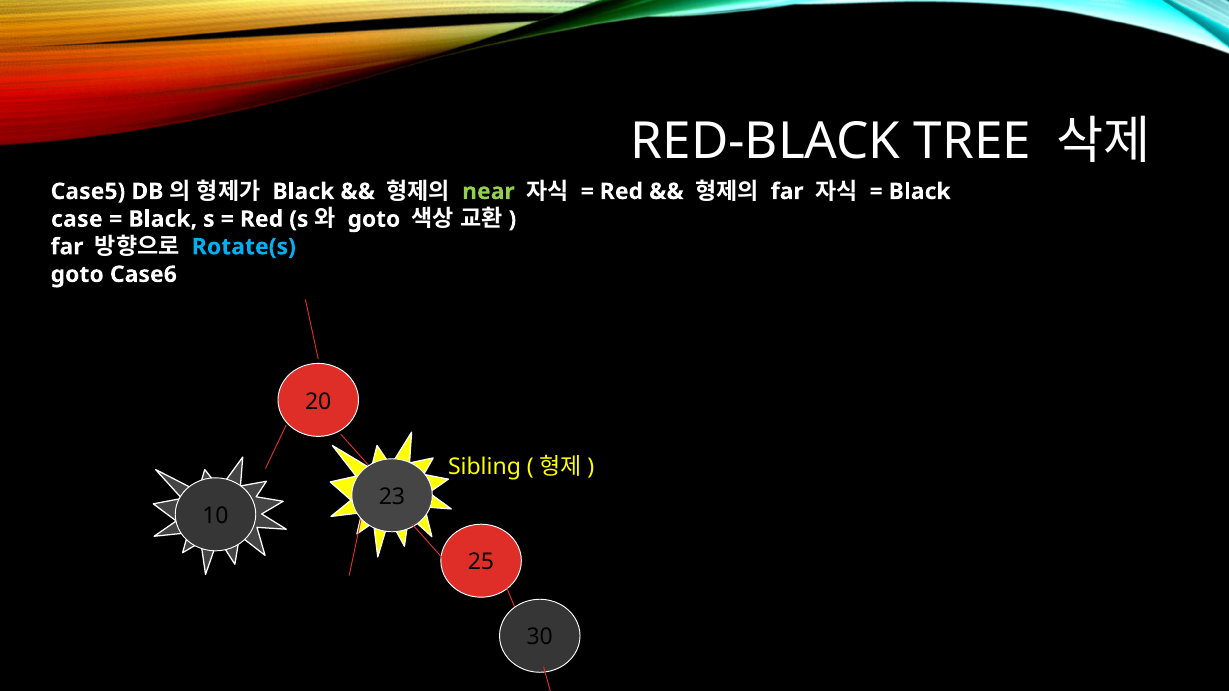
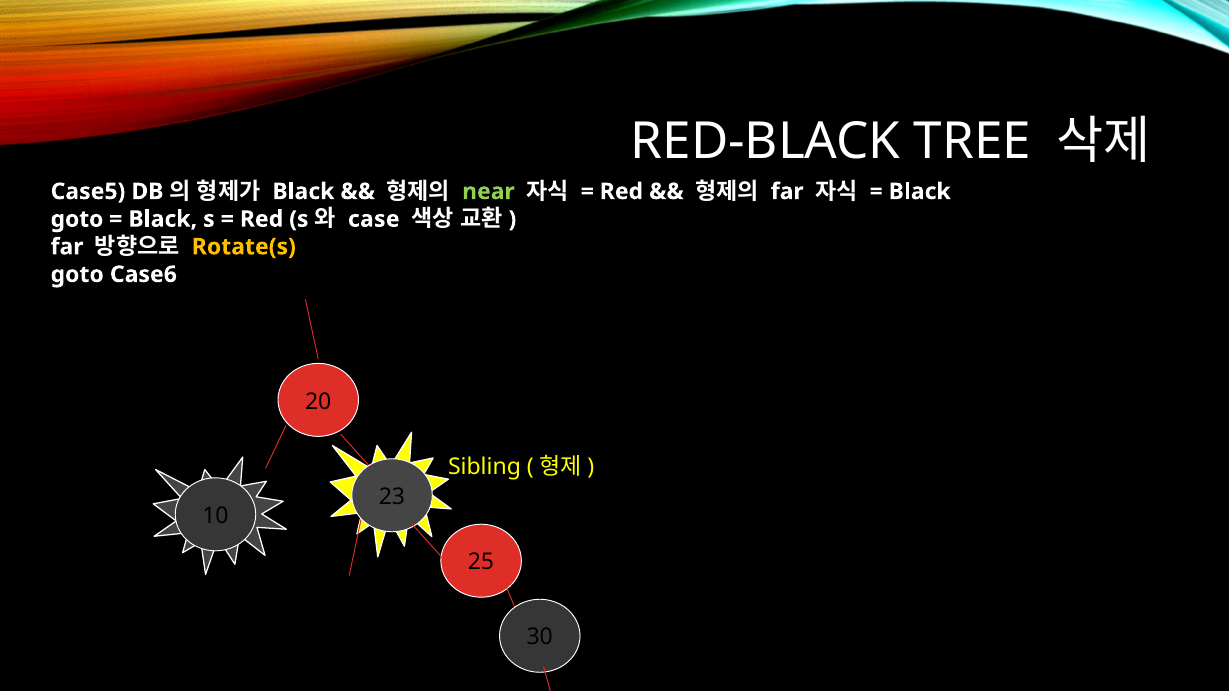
case: case -> goto (77, 219)
goto: goto -> case (374, 219)
Rotate(s colour: light blue -> yellow (244, 247)
